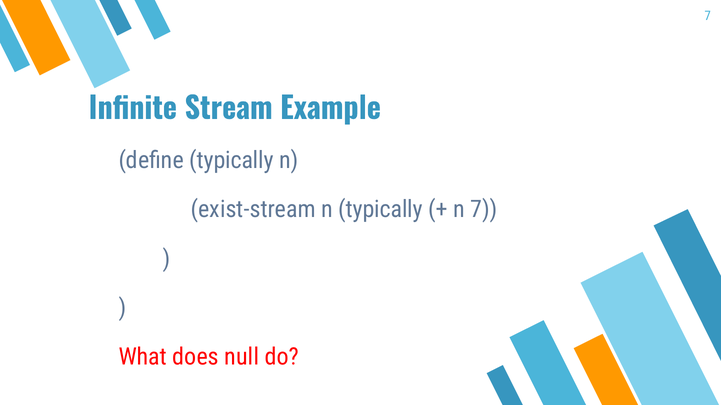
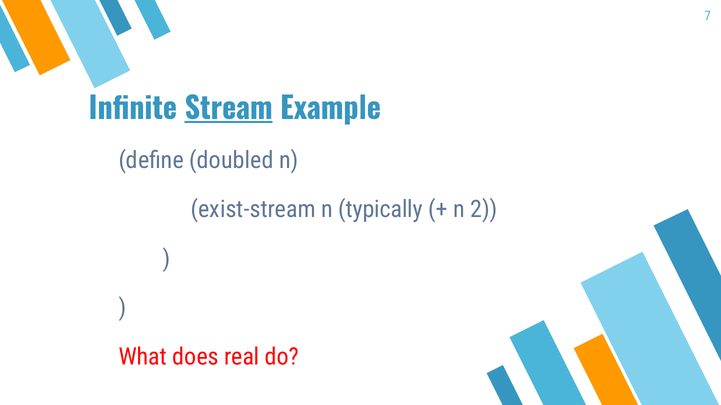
Stream underline: none -> present (229, 109)
define typically: typically -> doubled (231, 160)
n 7: 7 -> 2 (484, 210)
null: null -> real (242, 358)
